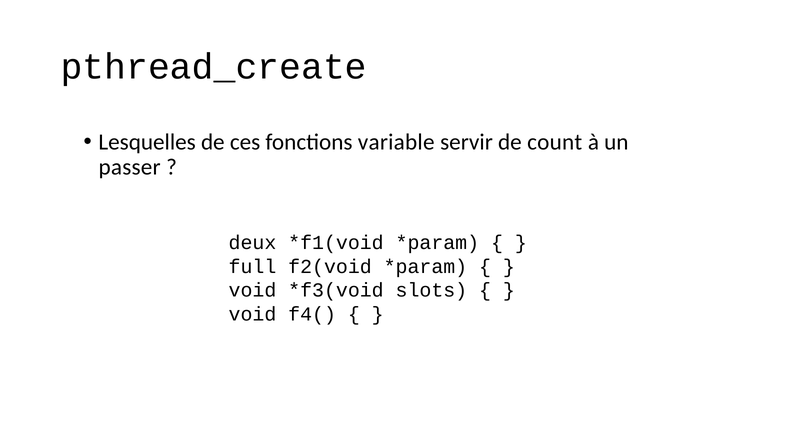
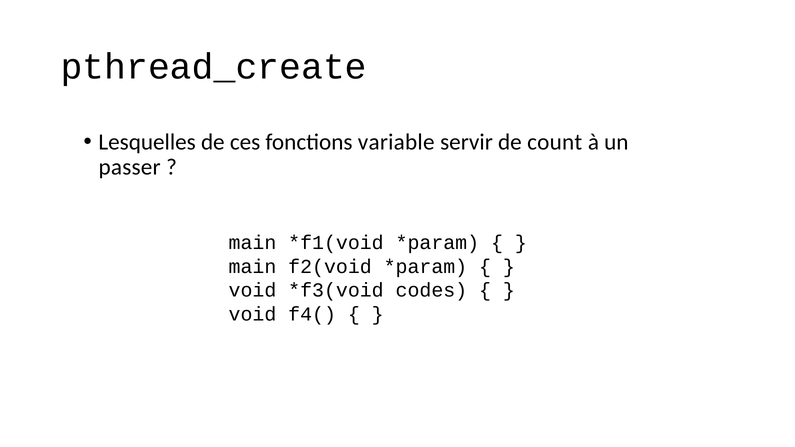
deux: deux -> main (252, 243)
full: full -> main (252, 267)
slots: slots -> codes (431, 291)
